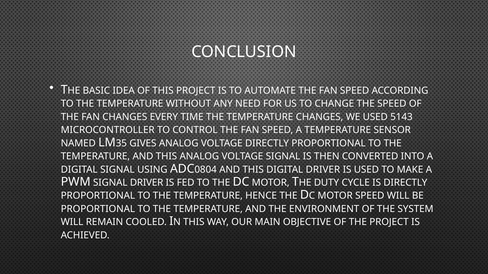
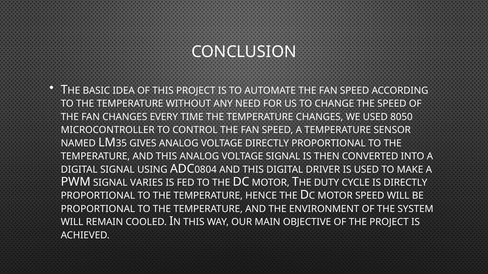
5143: 5143 -> 8050 (401, 117)
SIGNAL DRIVER: DRIVER -> VARIES (147, 183)
